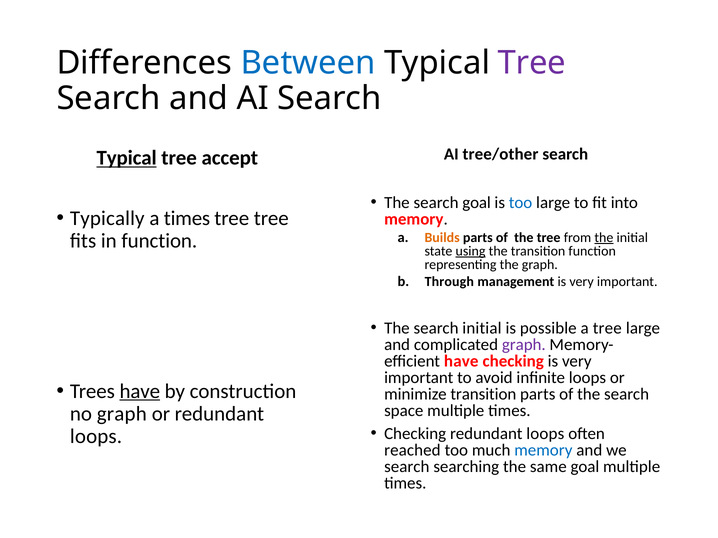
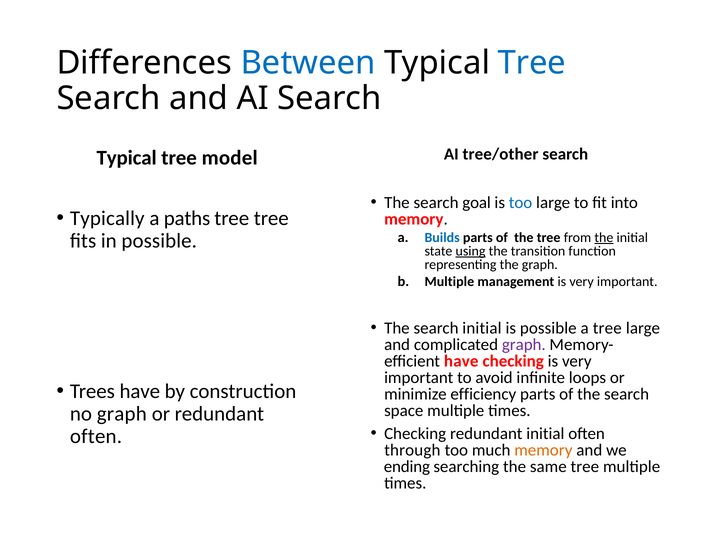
Tree colour: purple -> blue (532, 63)
Typical underline: present -> none (127, 158)
accept: accept -> model (230, 158)
a times: times -> paths (187, 218)
Builds colour: orange -> blue (442, 238)
in function: function -> possible (159, 241)
Through: Through -> Multiple (449, 282)
have underline: present -> none (140, 391)
minimize transition: transition -> efficiency (483, 394)
Checking redundant loops: loops -> initial (545, 434)
loops: loops -> often (96, 437)
reached: reached -> through (412, 451)
memory colour: blue -> orange (543, 451)
search: search -> ending (407, 467)
same goal: goal -> tree (585, 467)
